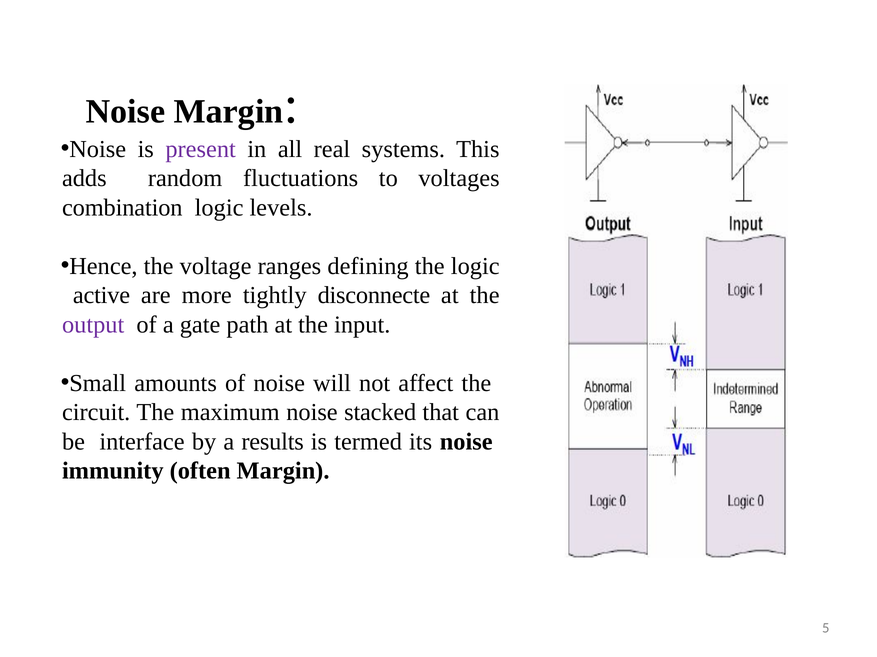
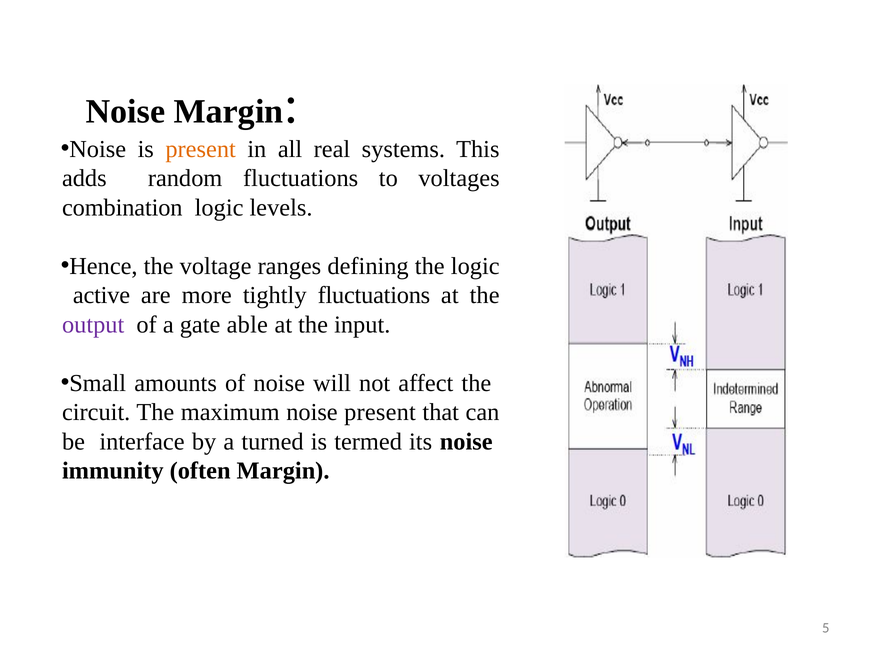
present colour: purple -> orange (201, 149)
tightly disconnecte: disconnecte -> fluctuations (374, 296)
path: path -> able (247, 325)
noise stacked: stacked -> present (380, 413)
results: results -> turned (273, 442)
